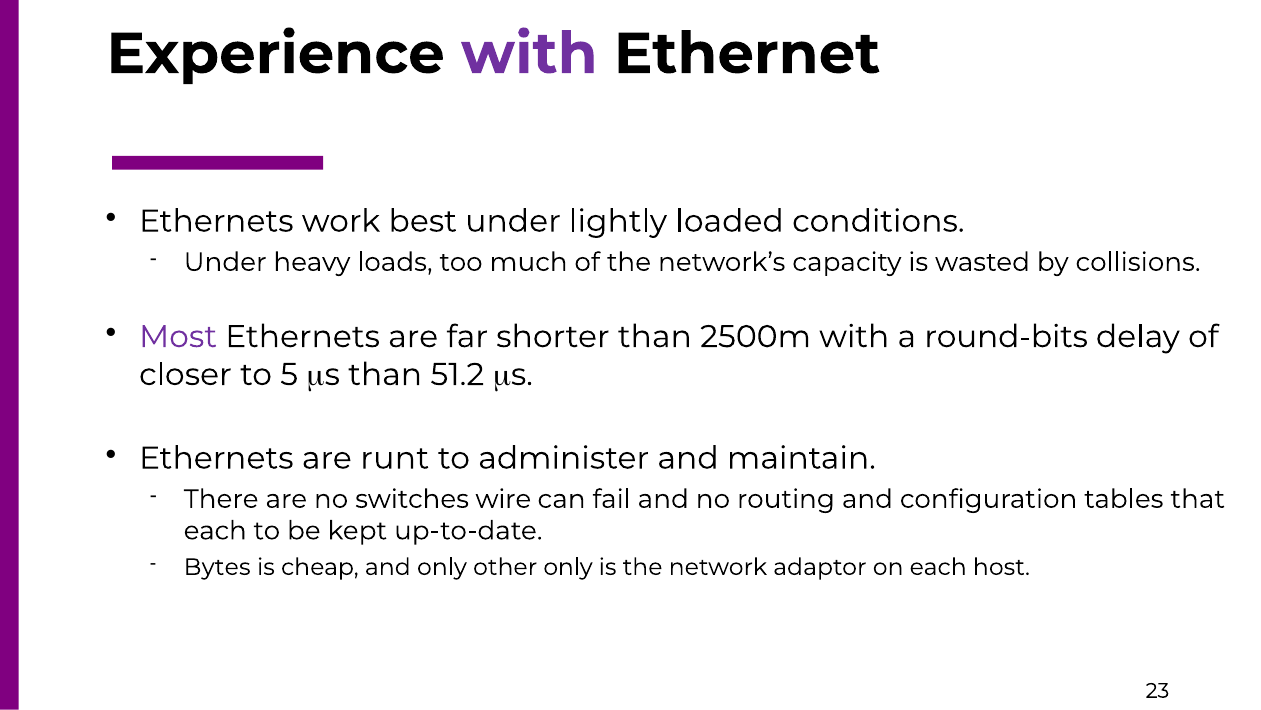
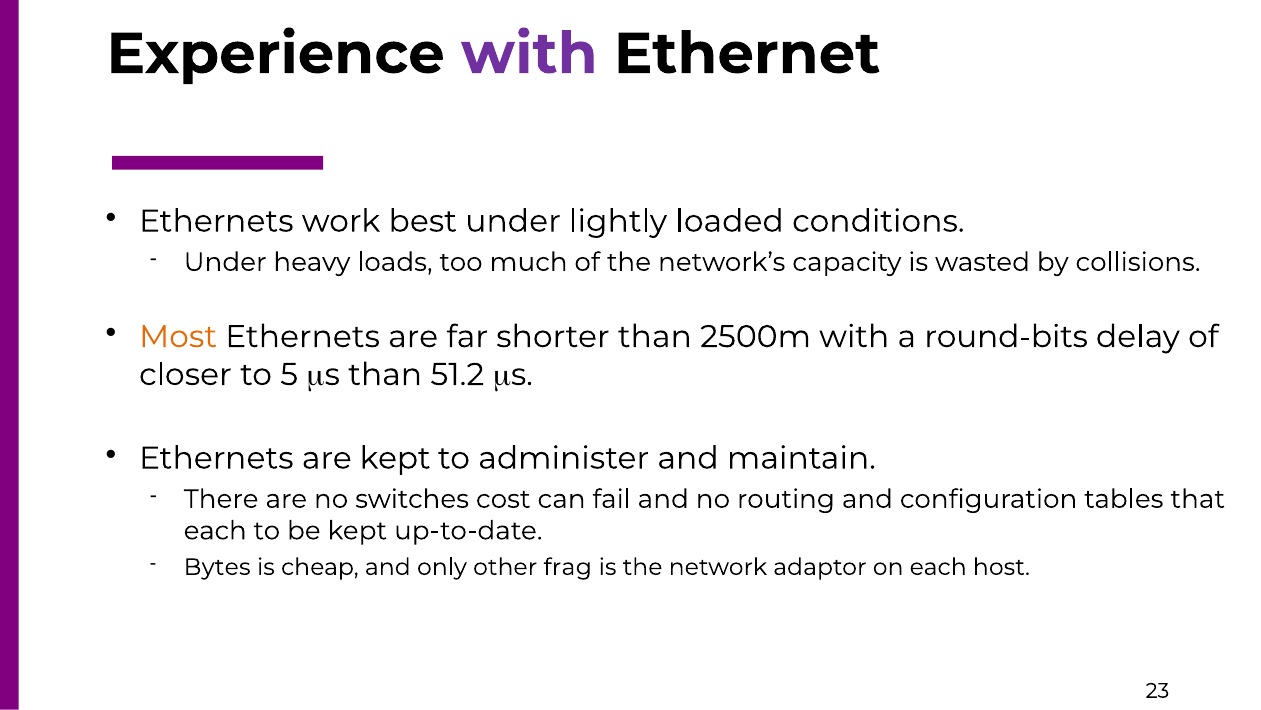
Most colour: purple -> orange (178, 336)
are runt: runt -> kept (395, 458)
wire: wire -> cost (503, 499)
other only: only -> frag (568, 567)
